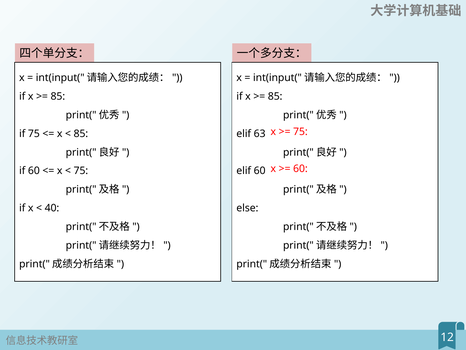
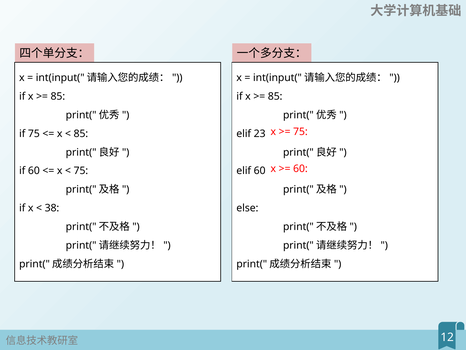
63: 63 -> 23 (260, 133)
40: 40 -> 38 (52, 208)
